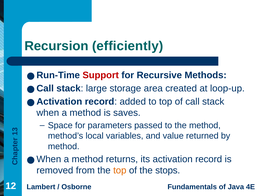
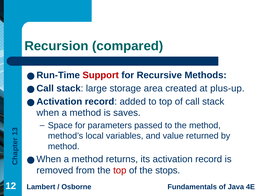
efficiently: efficiently -> compared (128, 46)
loop-up: loop-up -> plus-up (227, 89)
top colour: orange -> red (120, 171)
